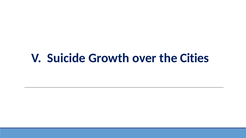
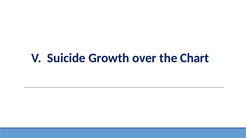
Cities: Cities -> Chart (195, 58)
